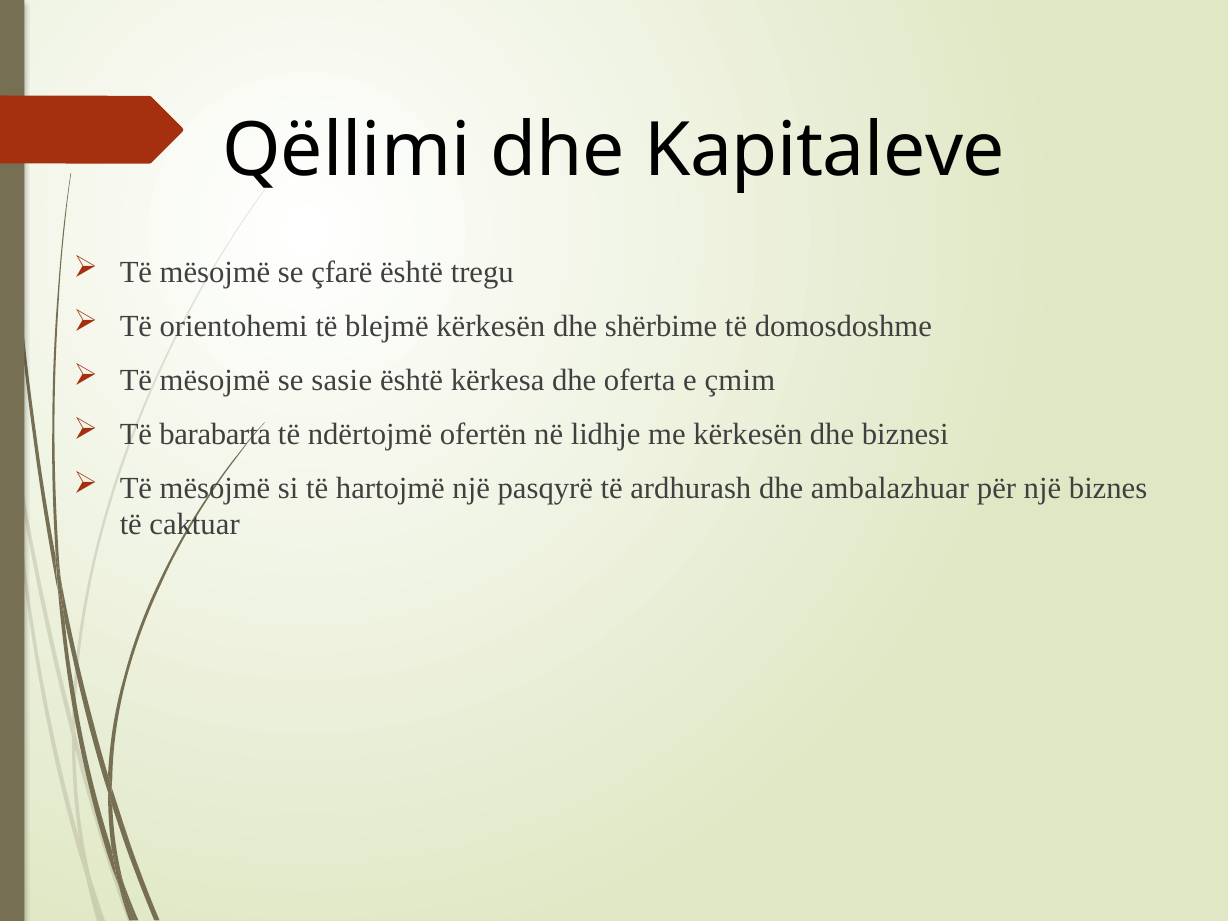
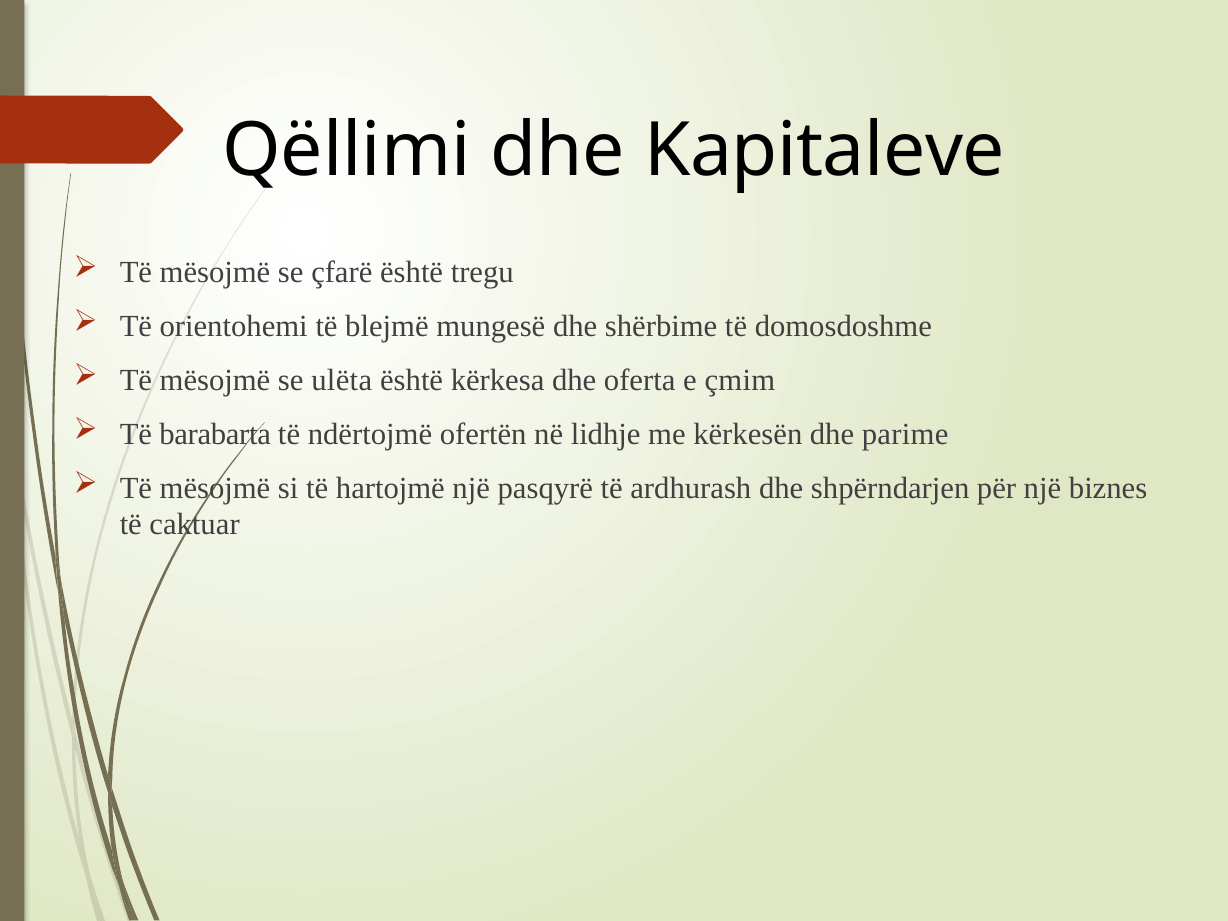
blejmë kërkesën: kërkesën -> mungesë (491, 326)
sasie: sasie -> ulëta (342, 380)
biznesi: biznesi -> parime (905, 434)
ambalazhuar: ambalazhuar -> shpërndarjen (890, 488)
